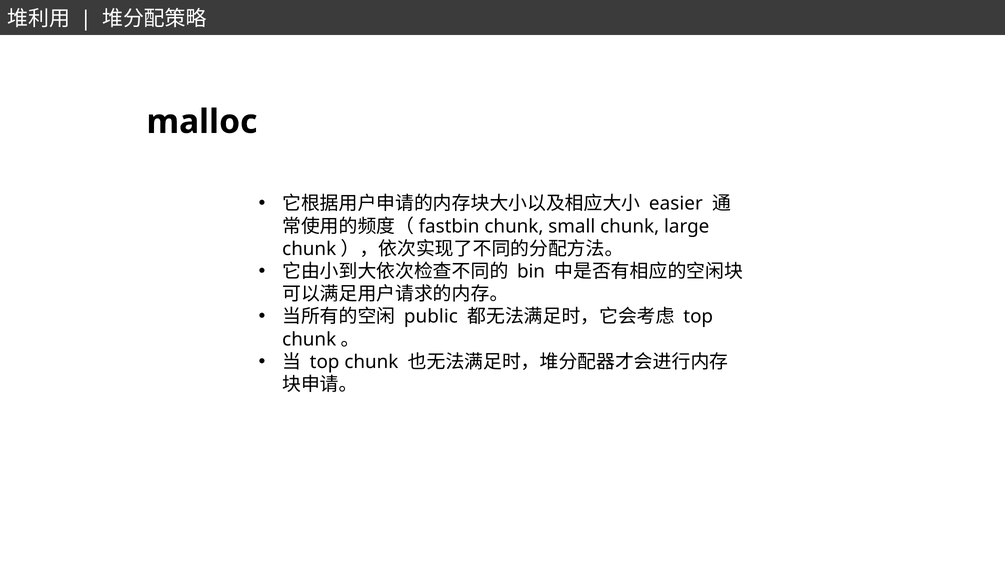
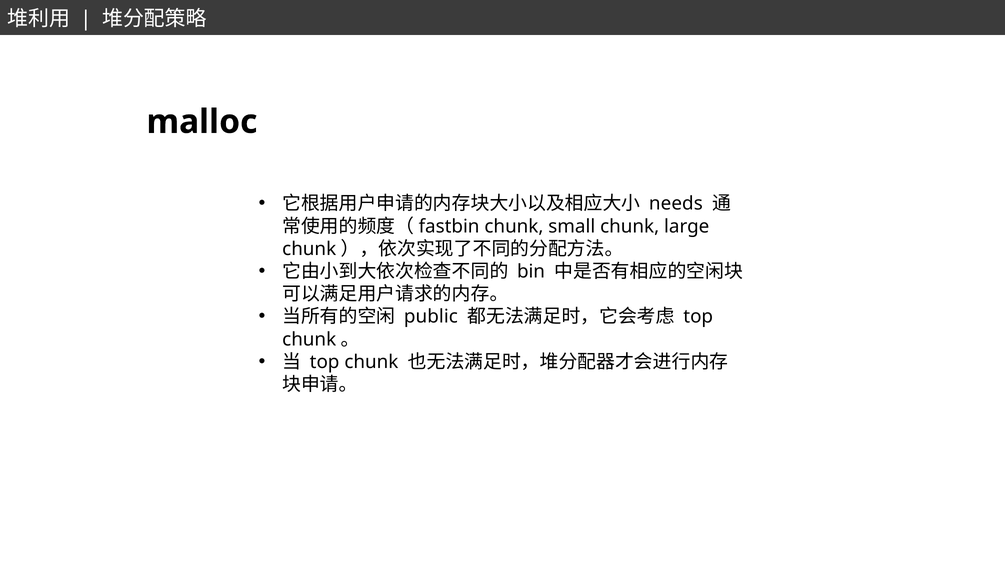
easier: easier -> needs (676, 204)
